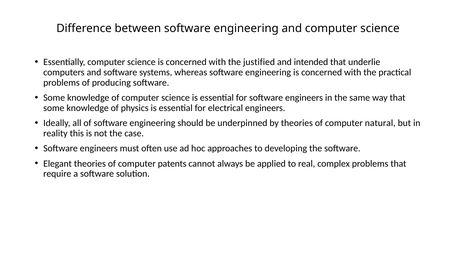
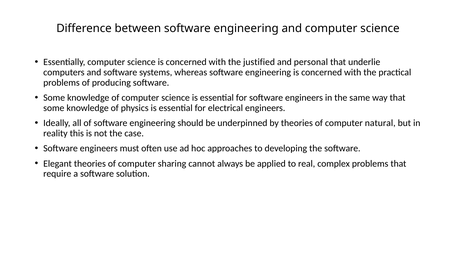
intended: intended -> personal (311, 62)
patents: patents -> sharing (172, 163)
